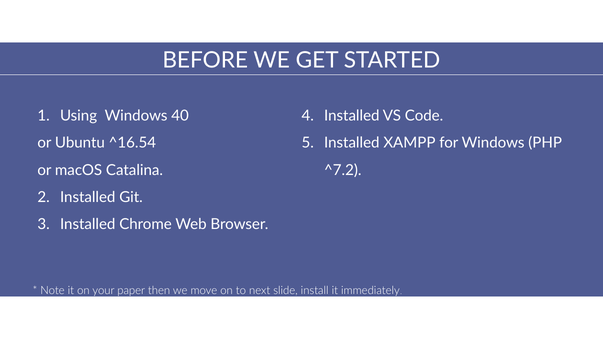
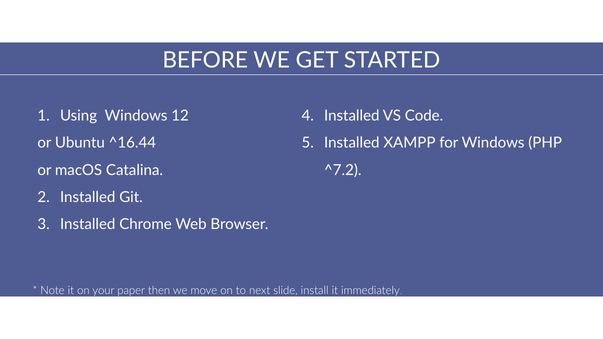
40: 40 -> 12 (180, 116)
^16.54: ^16.54 -> ^16.44 (132, 143)
